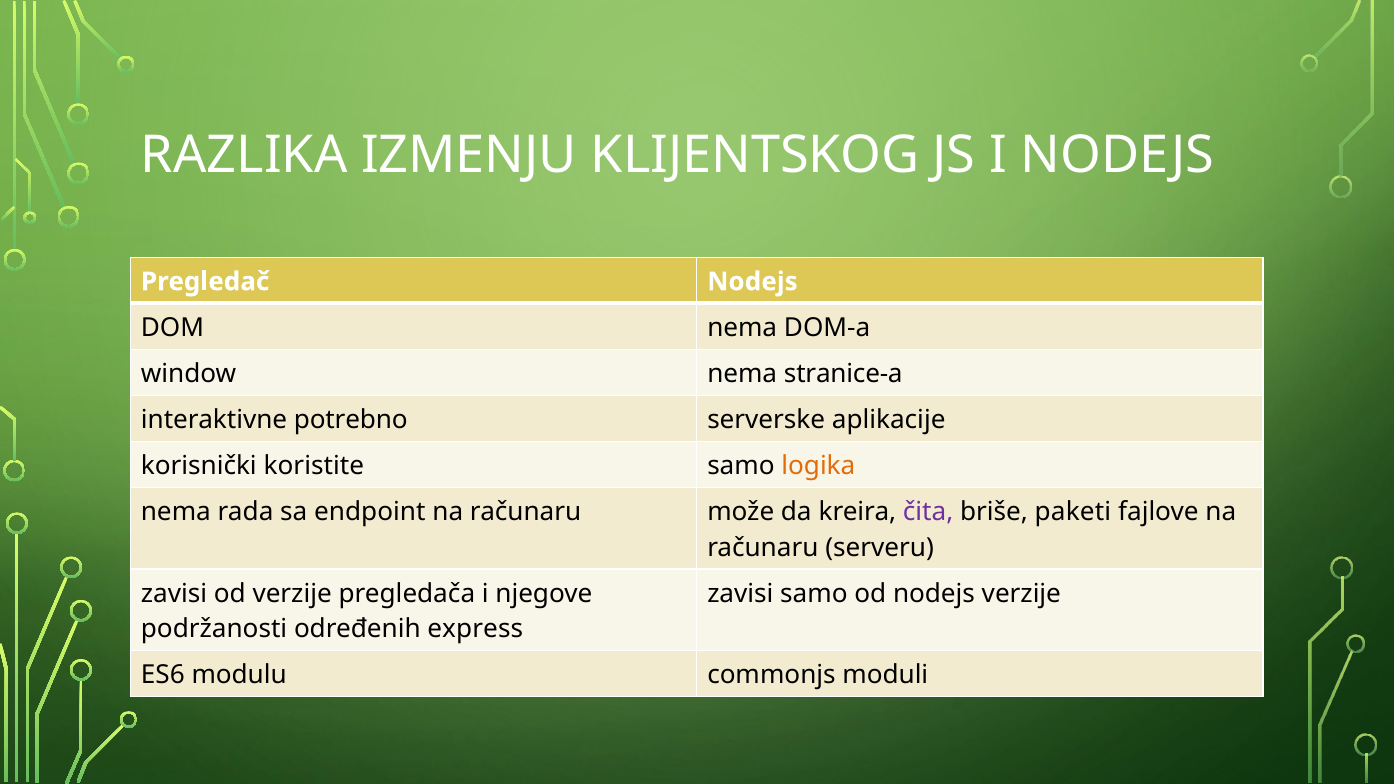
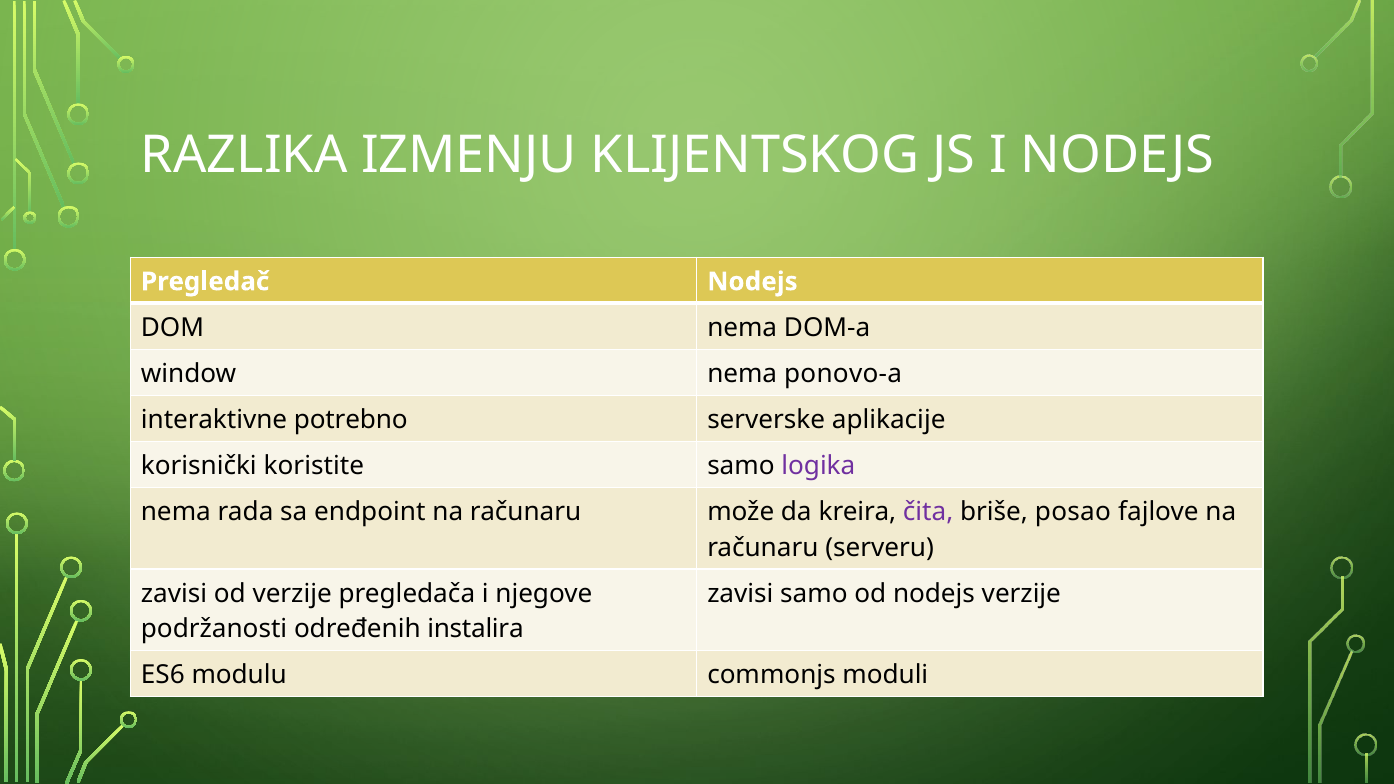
stranice-a: stranice-a -> ponovo-a (843, 374)
logika colour: orange -> purple (818, 466)
paketi: paketi -> posao (1073, 512)
express: express -> instalira (475, 629)
